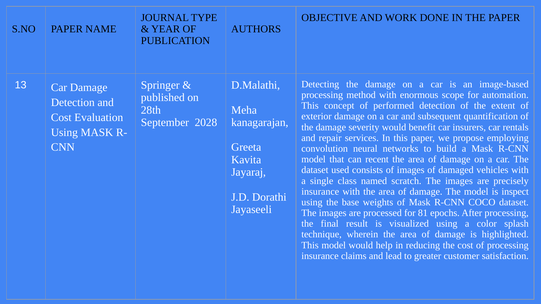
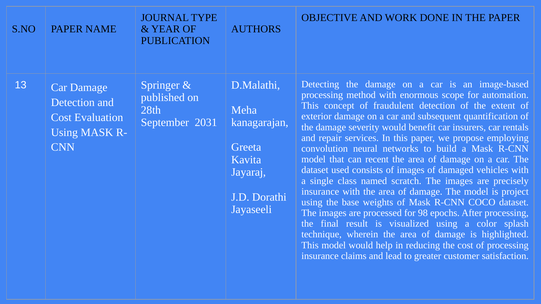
performed: performed -> fraudulent (394, 106)
2028: 2028 -> 2031 (206, 123)
inspect: inspect -> project (515, 192)
81: 81 -> 98 (423, 213)
